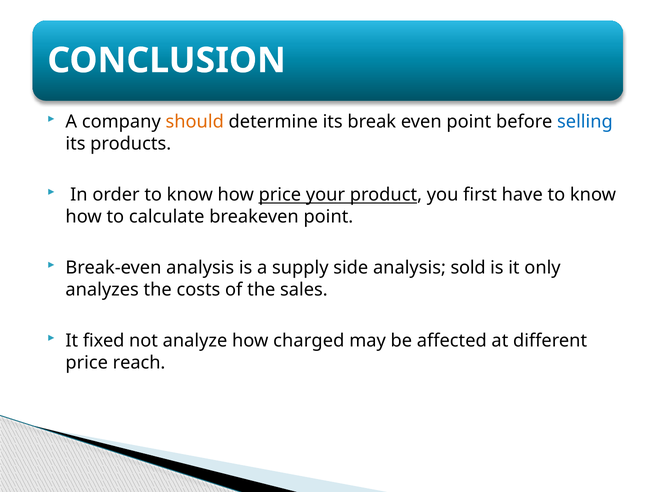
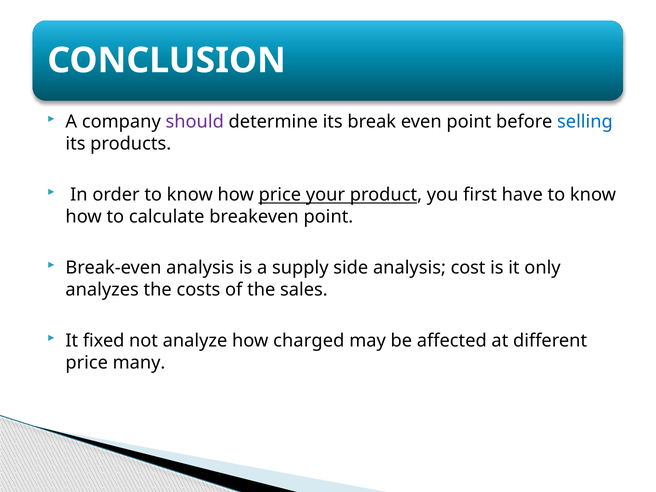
should colour: orange -> purple (195, 122)
sold: sold -> cost (468, 268)
reach: reach -> many (139, 363)
